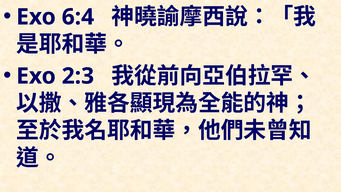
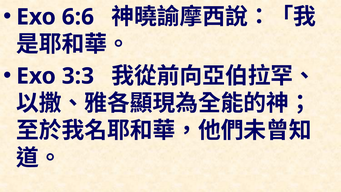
6:4: 6:4 -> 6:6 (78, 17)
2:3: 2:3 -> 3:3 (78, 76)
